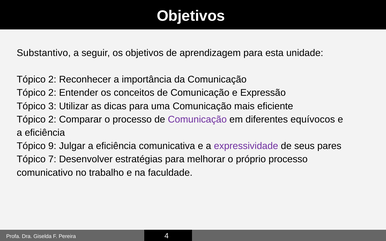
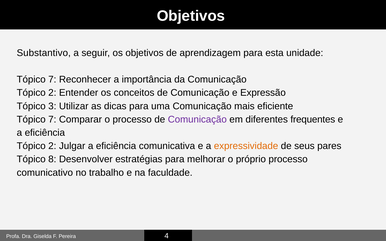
2: 2 -> 7 (52, 80)
2: 2 -> 7 (52, 120)
equívocos: equívocos -> frequentes (313, 120)
9: 9 -> 2 (52, 146)
expressividade colour: purple -> orange (246, 146)
7: 7 -> 8 (52, 159)
